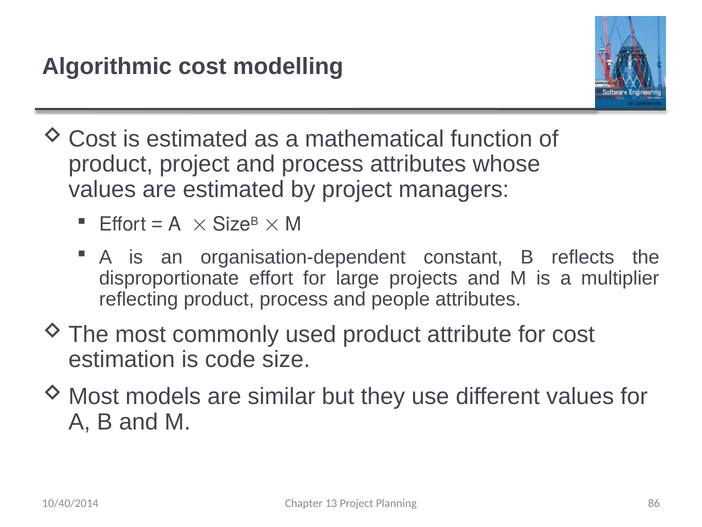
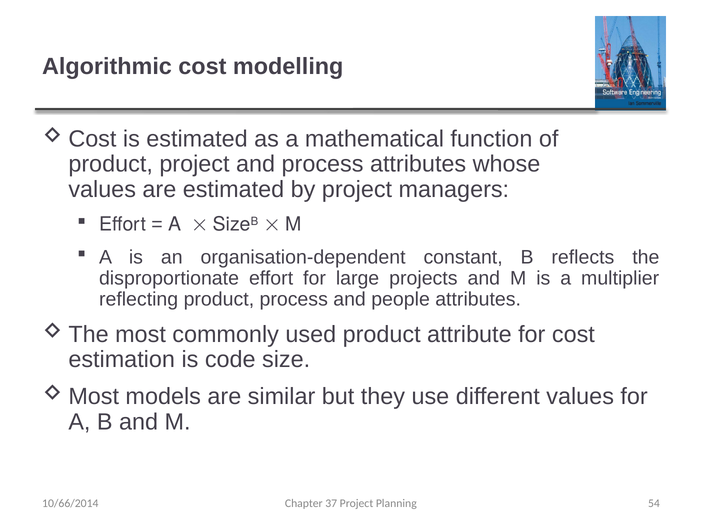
13: 13 -> 37 (331, 503)
86: 86 -> 54 (654, 503)
10/40/2014: 10/40/2014 -> 10/66/2014 (70, 503)
